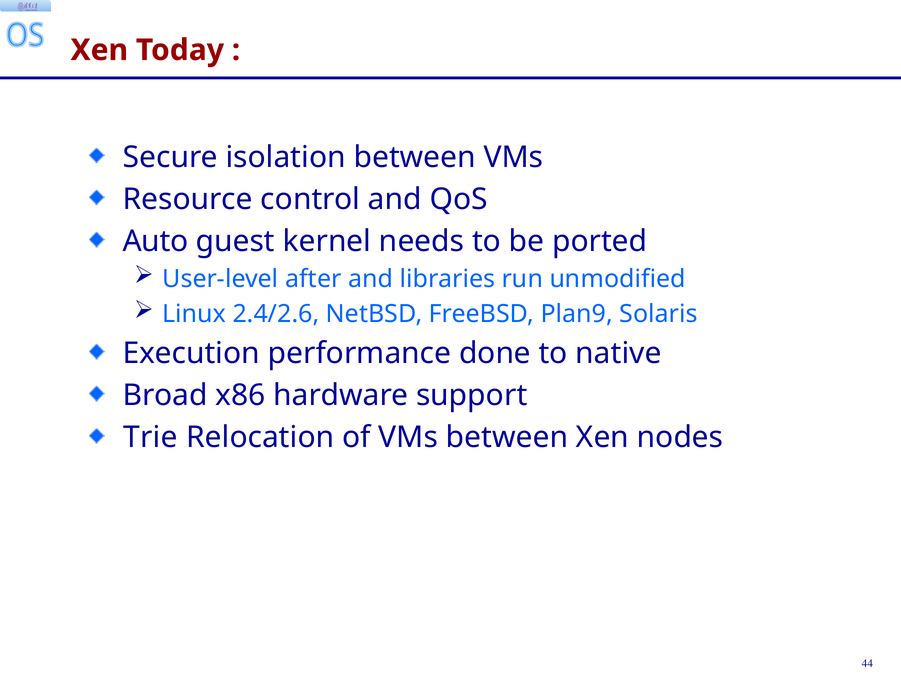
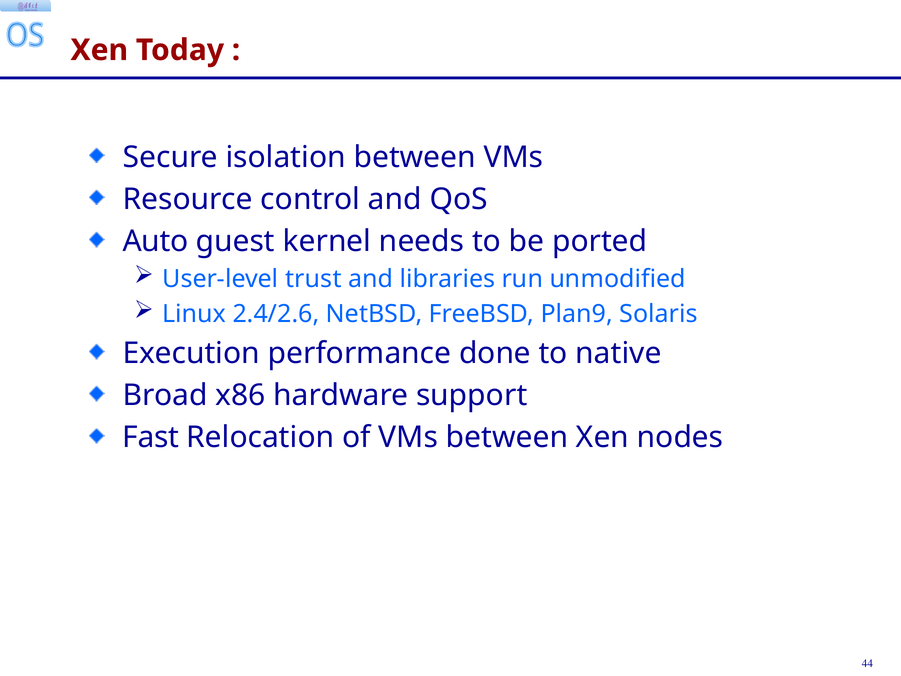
after: after -> trust (313, 279)
Trie: Trie -> Fast (151, 437)
